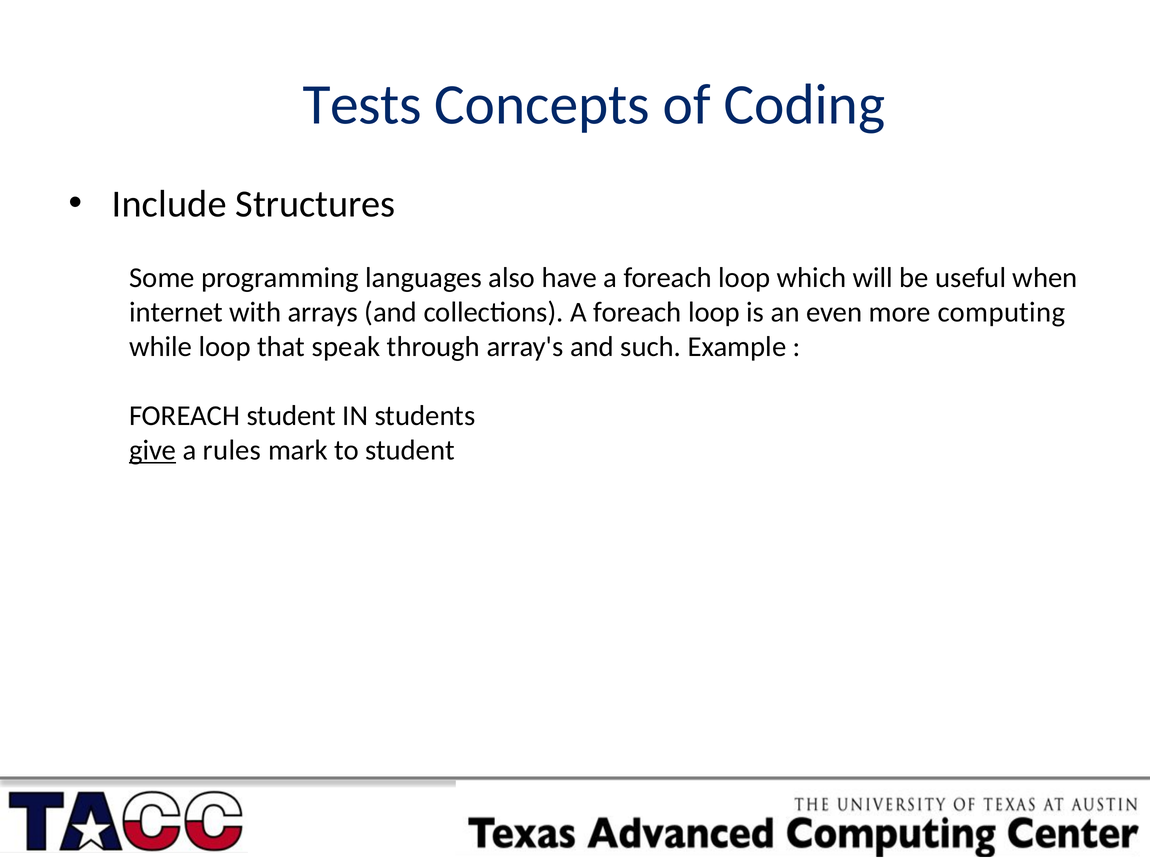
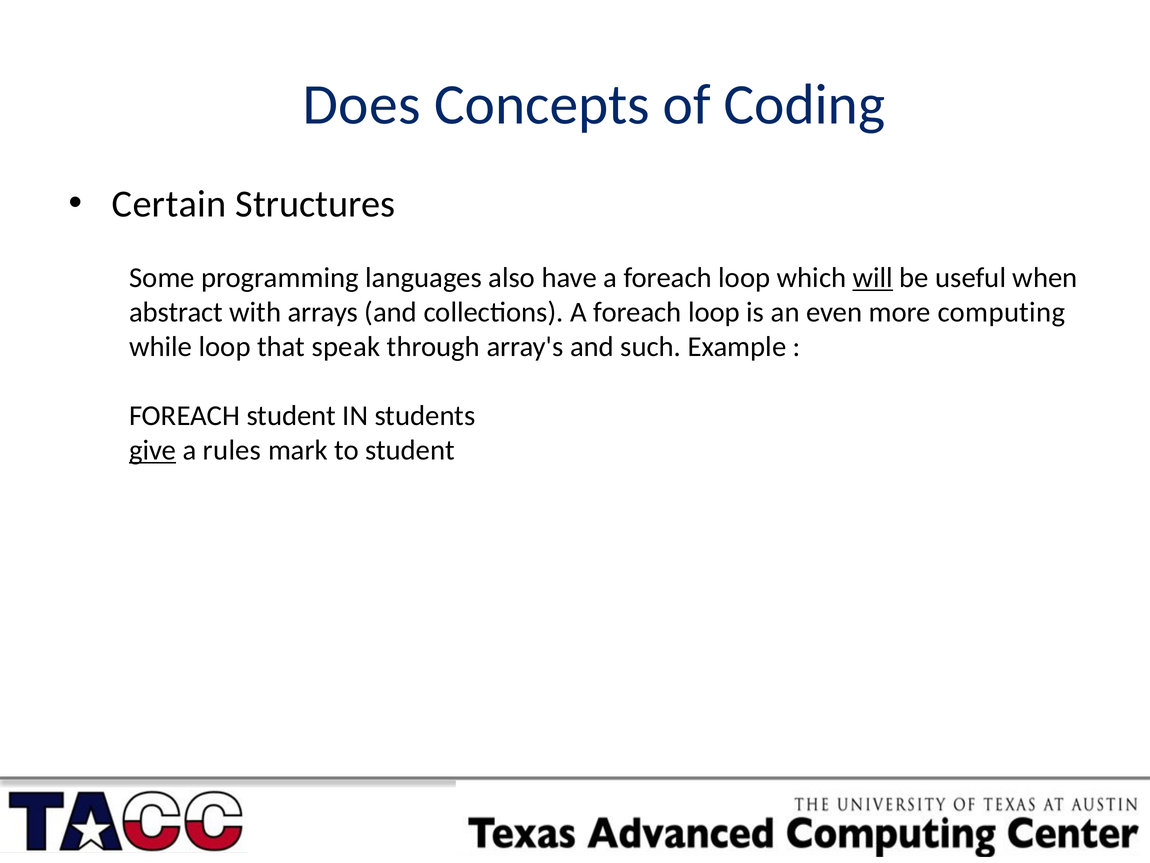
Tests: Tests -> Does (362, 105)
Include: Include -> Certain (169, 204)
will underline: none -> present (873, 278)
internet: internet -> abstract (176, 312)
